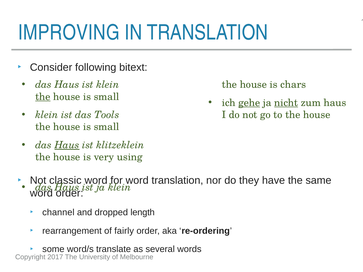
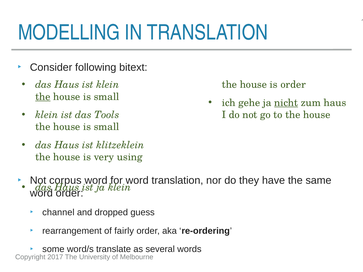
IMPROVING: IMPROVING -> MODELLING (69, 33)
is chars: chars -> order (293, 85)
gehe underline: present -> none (249, 103)
Haus underline: present -> none (67, 145)
classic: classic -> corpus (65, 181)
length: length -> guess (143, 213)
